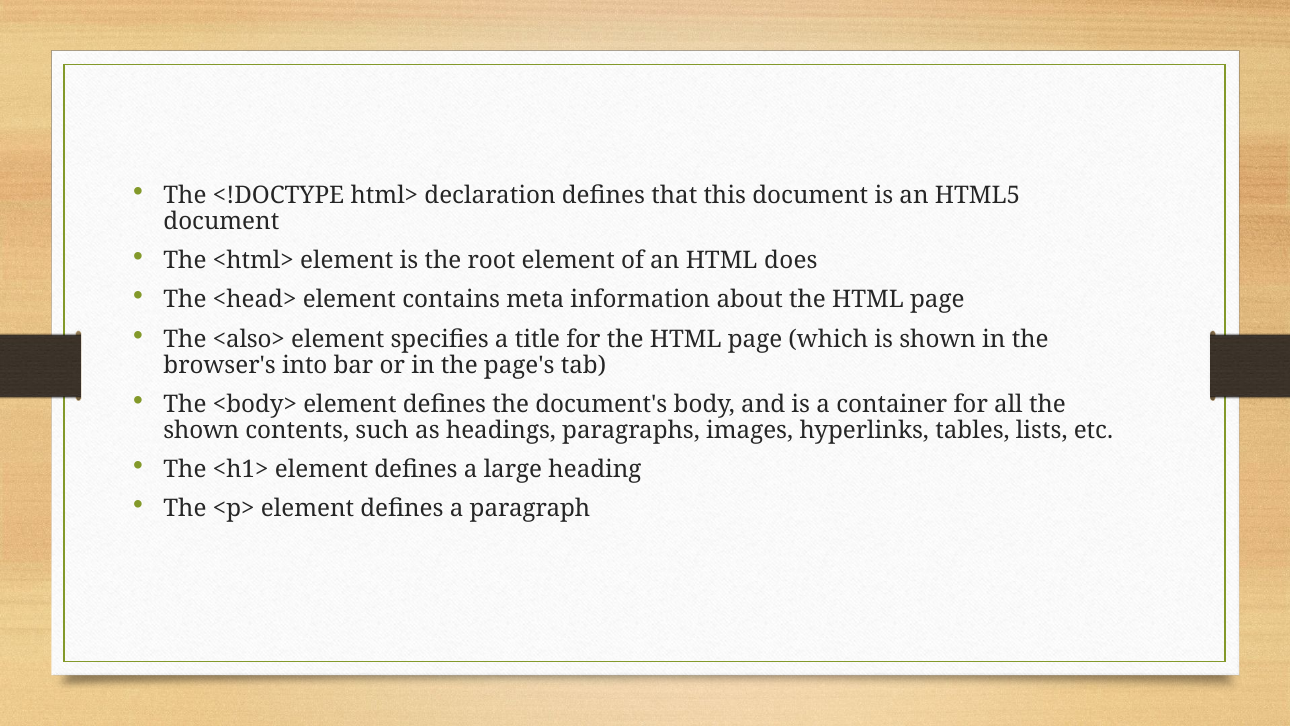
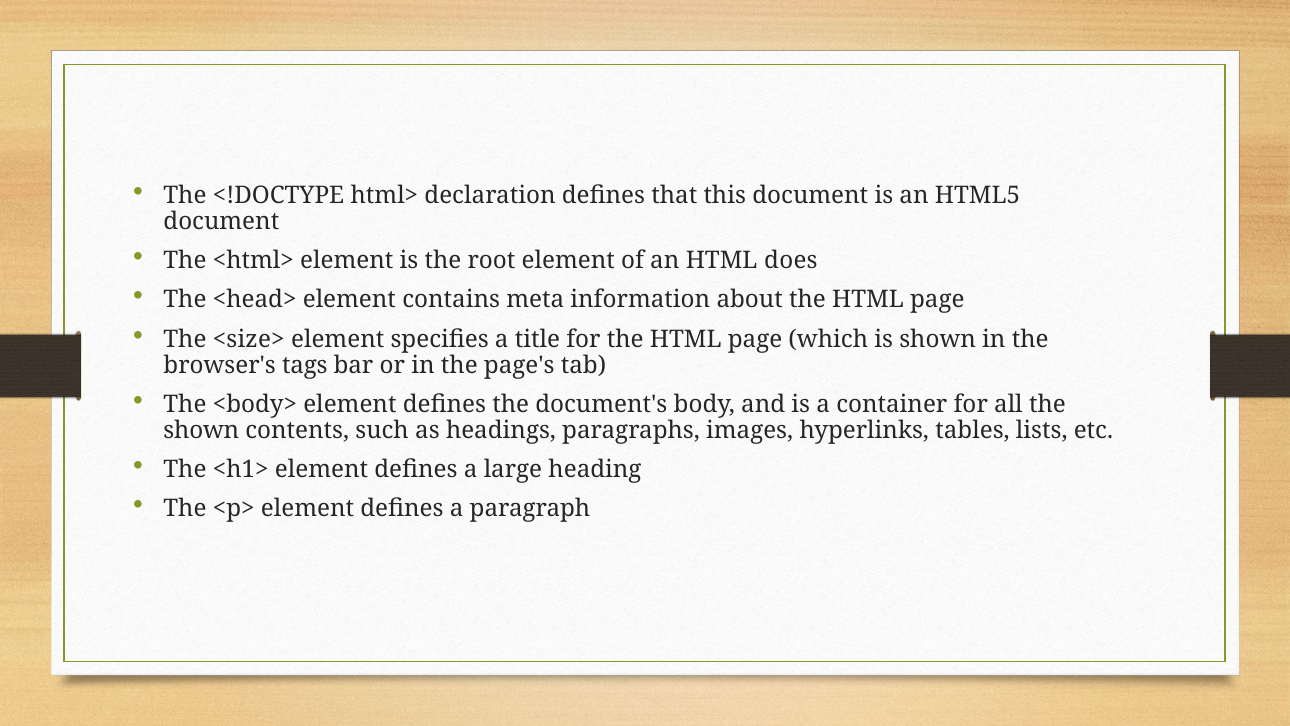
<also>: <also> -> <size> (249, 339)
into: into -> tags (305, 365)
